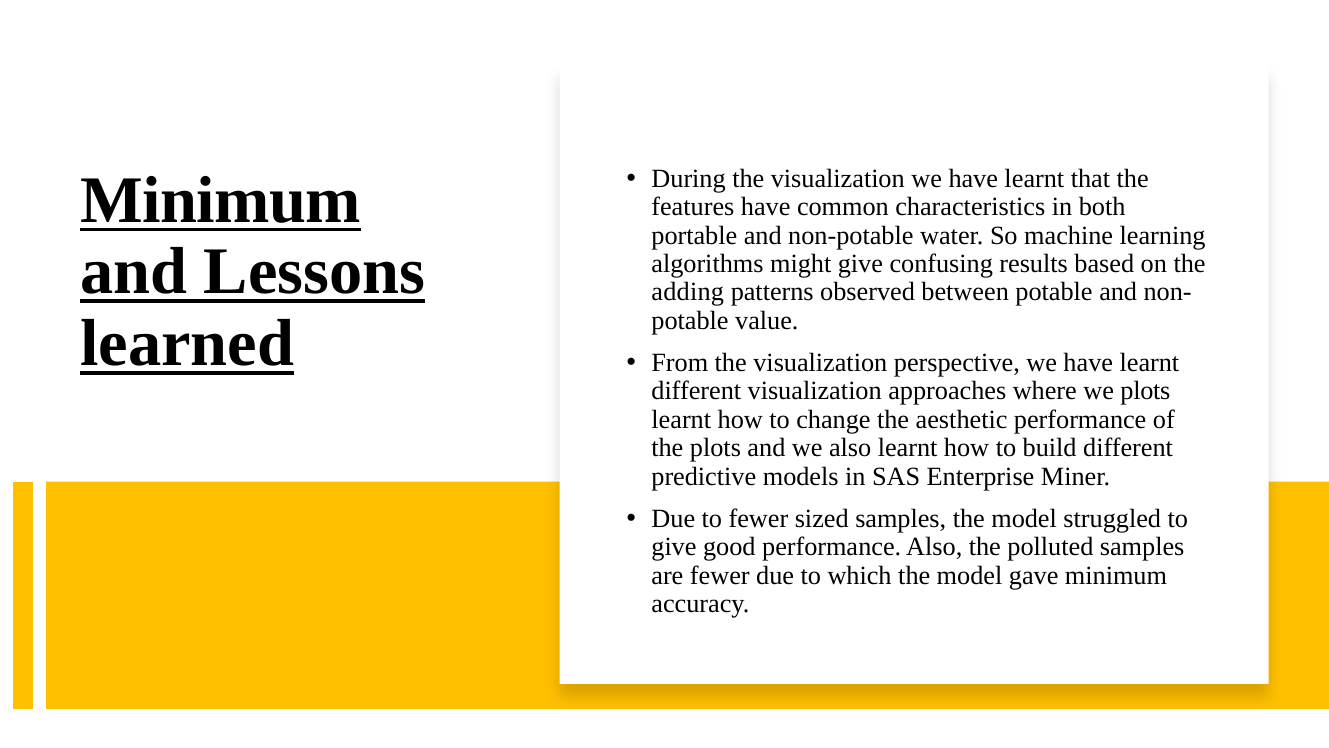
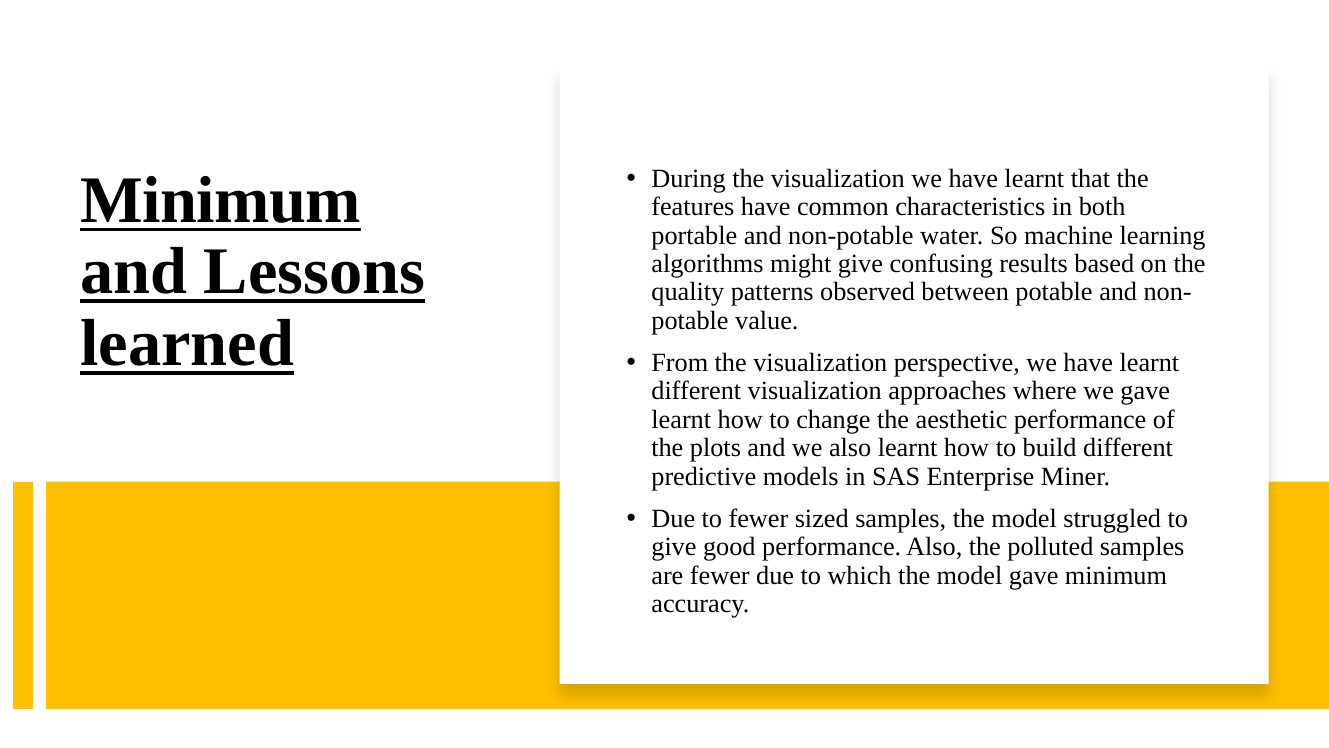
adding: adding -> quality (688, 292)
we plots: plots -> gave (1145, 391)
